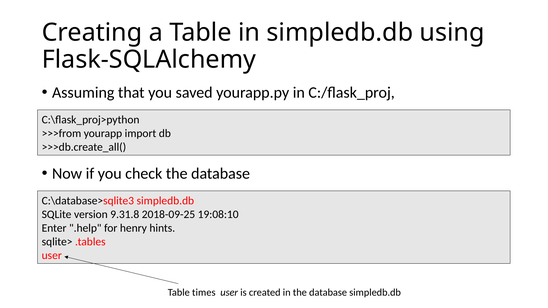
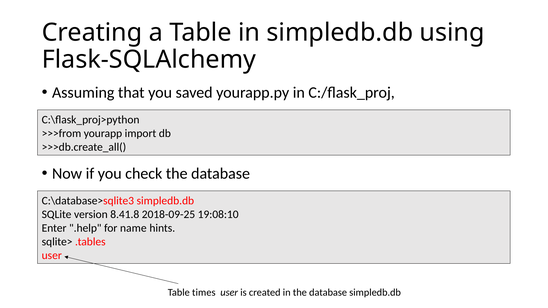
9.31.8: 9.31.8 -> 8.41.8 (125, 214)
henry: henry -> name (133, 228)
